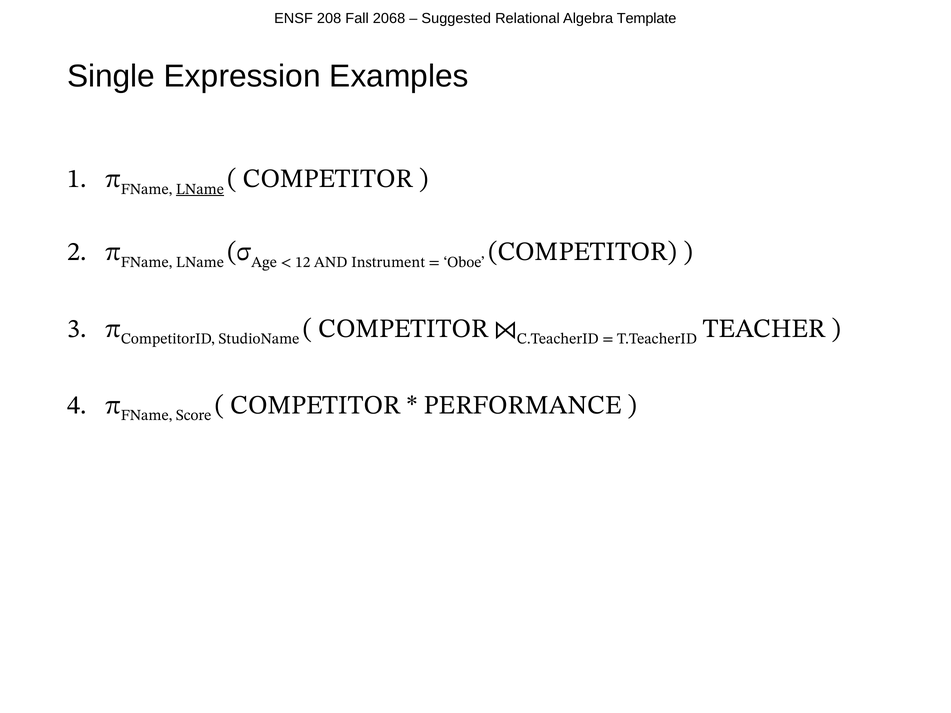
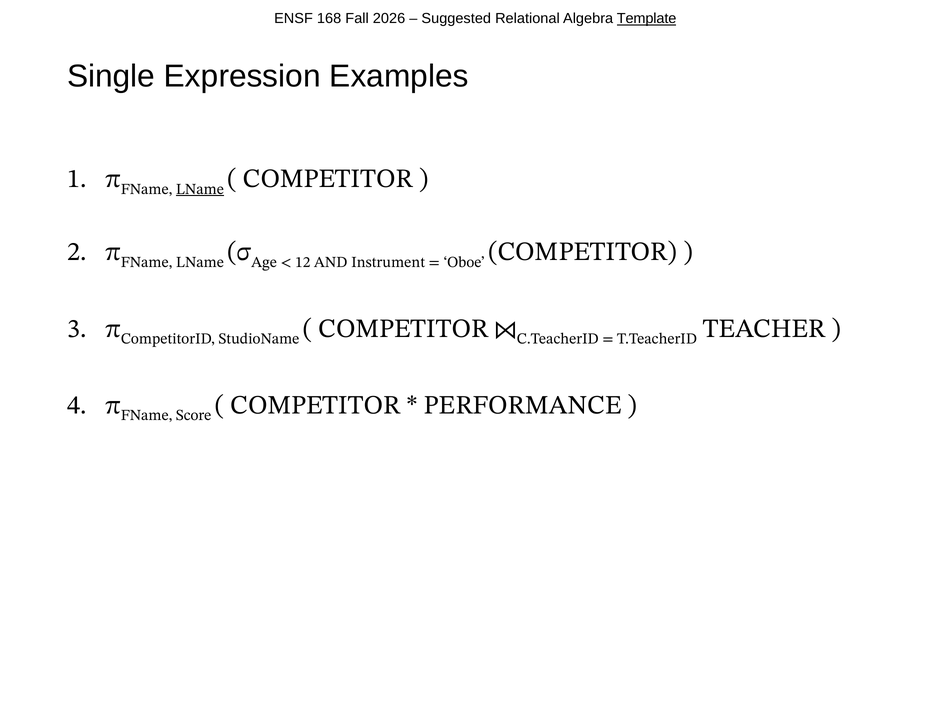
208: 208 -> 168 (329, 19)
2068: 2068 -> 2026 (389, 19)
Template underline: none -> present (647, 19)
